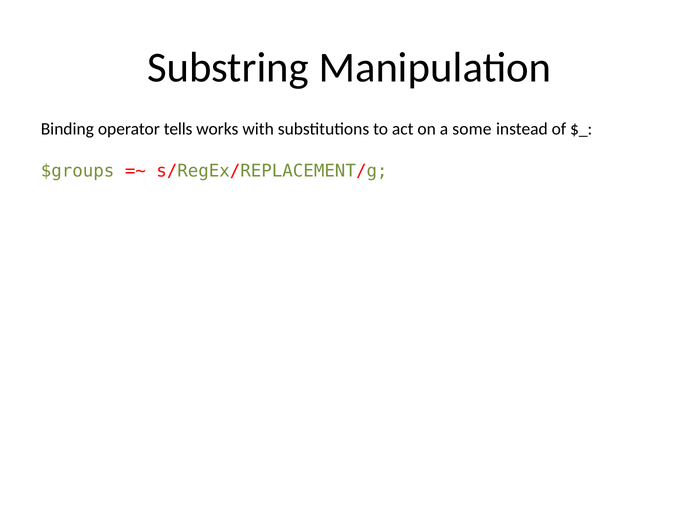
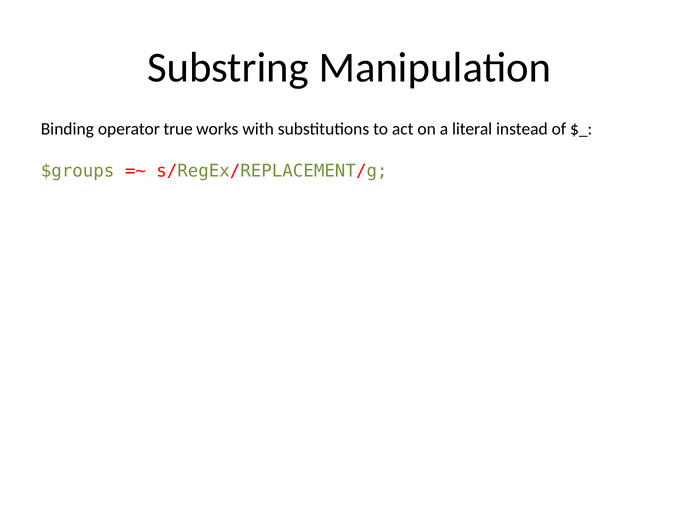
tells: tells -> true (178, 129)
some: some -> literal (472, 129)
